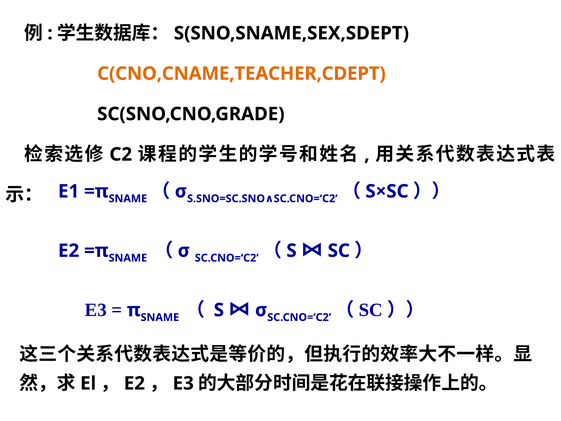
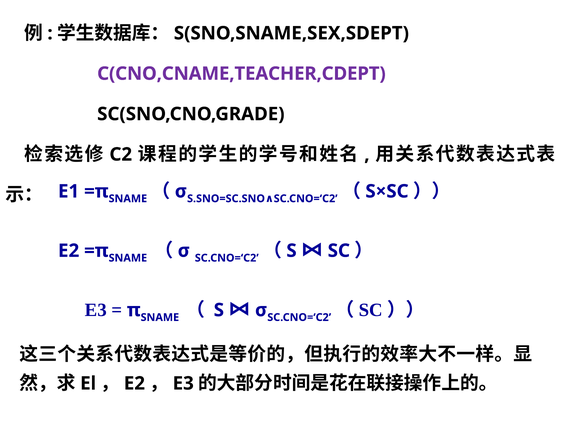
C(CNO,CNAME,TEACHER,CDEPT colour: orange -> purple (241, 74)
